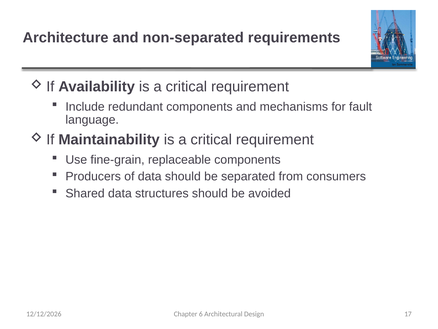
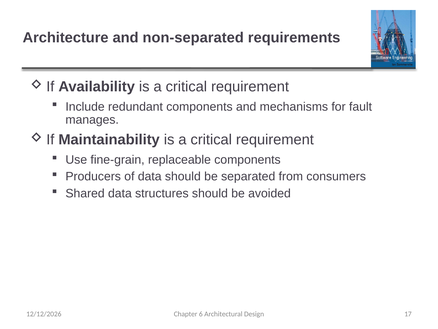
language: language -> manages (92, 120)
